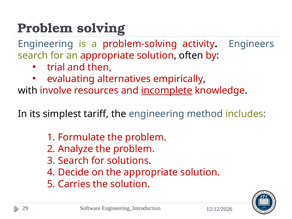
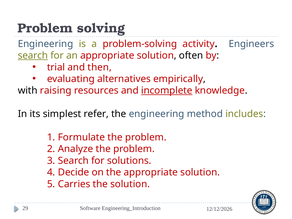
search underline: none -> present (33, 56)
involve: involve -> raising (56, 91)
tariff: tariff -> refer (96, 114)
